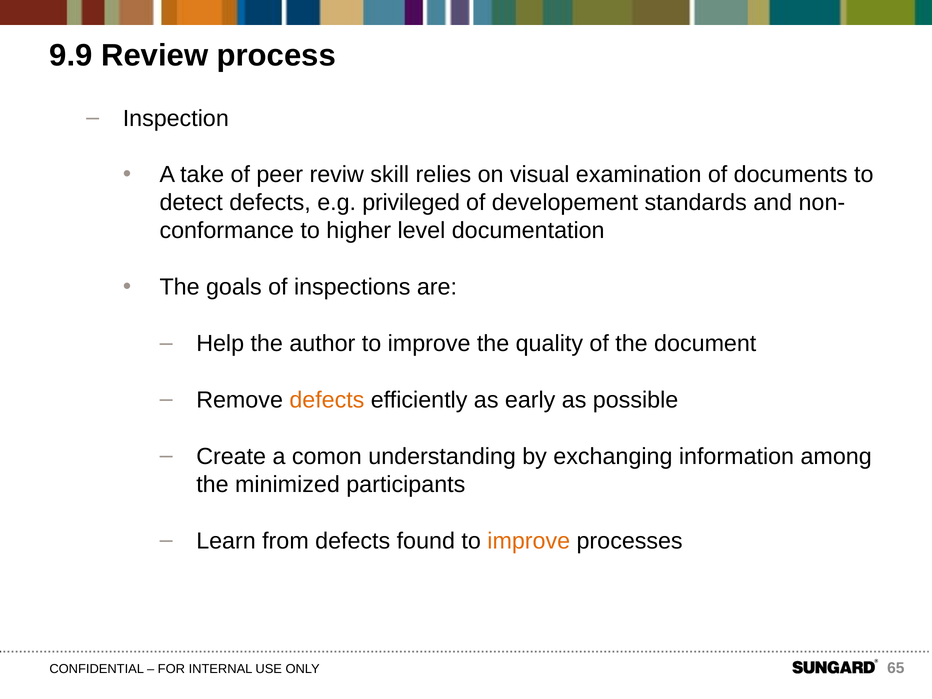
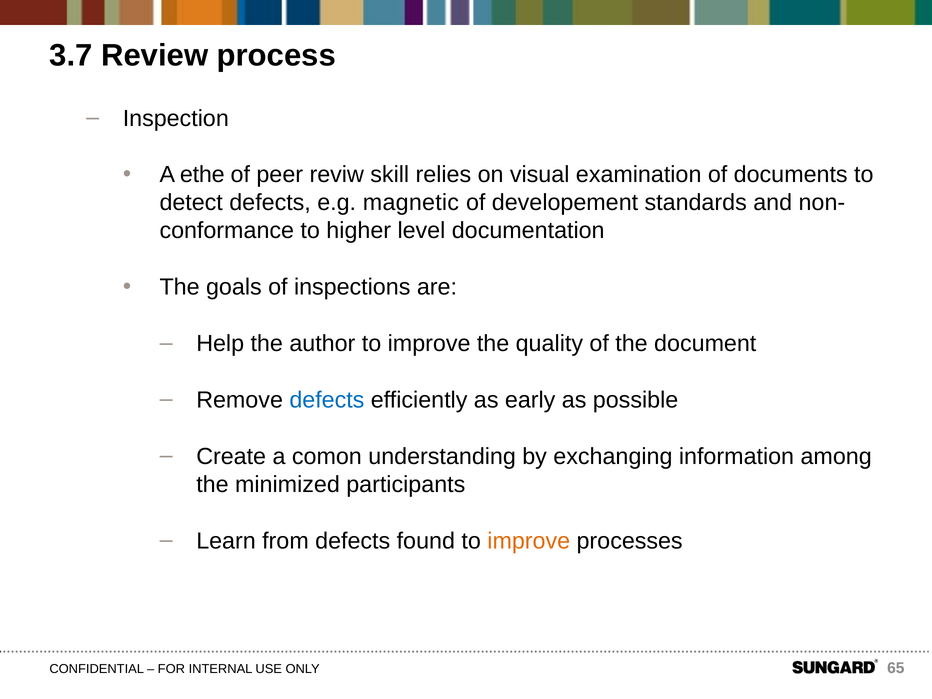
9.9: 9.9 -> 3.7 (71, 56)
take: take -> ethe (202, 175)
privileged: privileged -> magnetic (411, 203)
defects colour: orange -> blue (327, 400)
